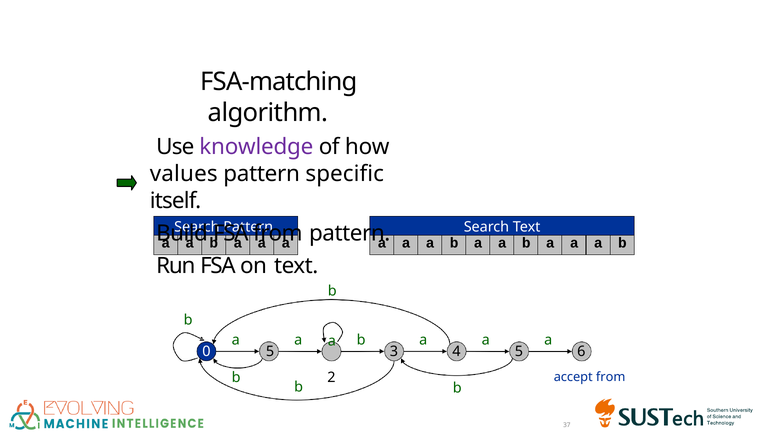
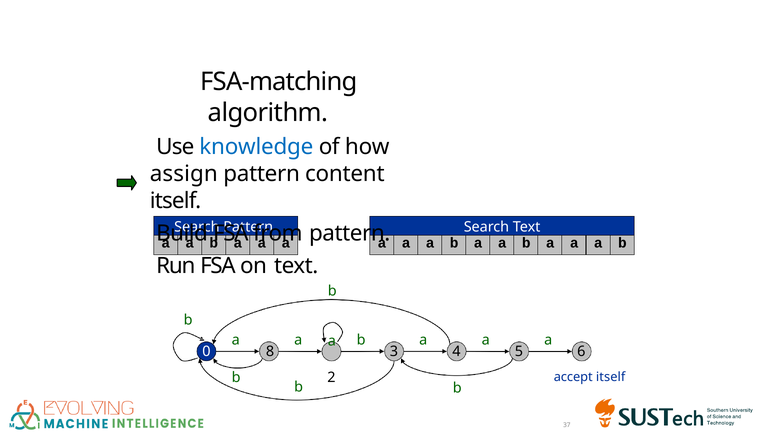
knowledge colour: purple -> blue (256, 147)
values: values -> assign (184, 174)
specific: specific -> content (345, 174)
0 5: 5 -> 8 (270, 351)
accept from: from -> itself (611, 377)
